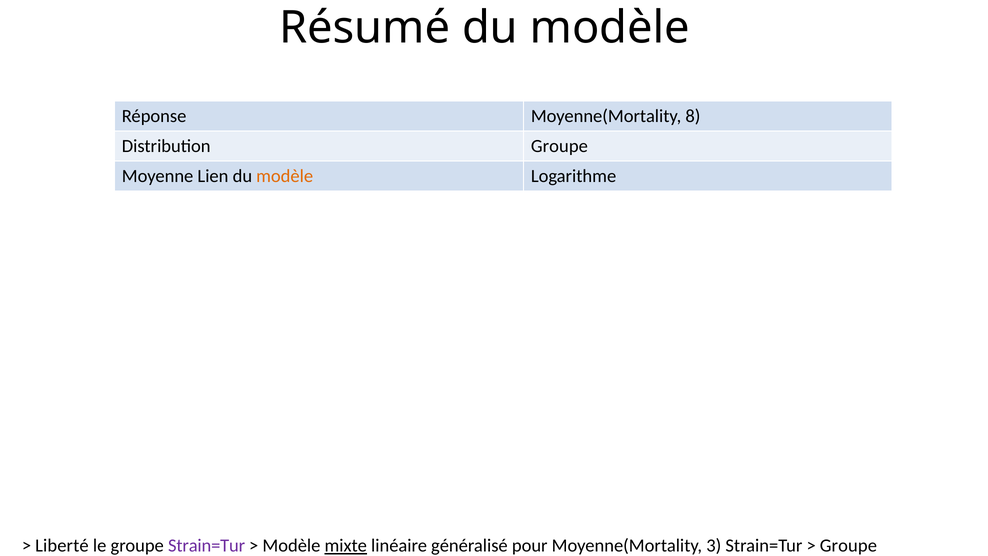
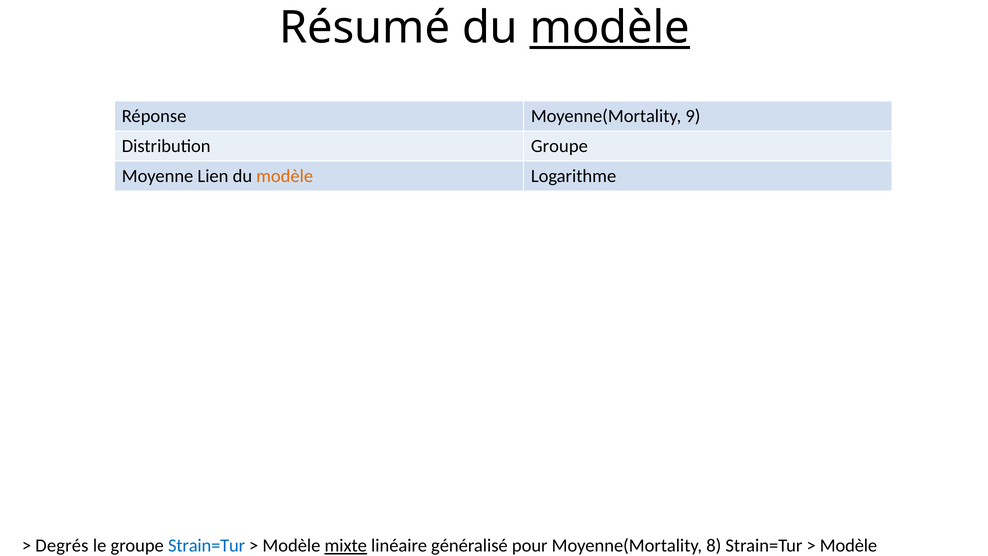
modèle underline: none -> present (610, 28)
8: 8 -> 9 (693, 116)
Liberté: Liberté -> Degrés (62, 545)
Strain=Tur colour: purple -> blue (207, 545)
3: 3 -> 8 (714, 545)
Groupe: Groupe -> Modèle (849, 545)
